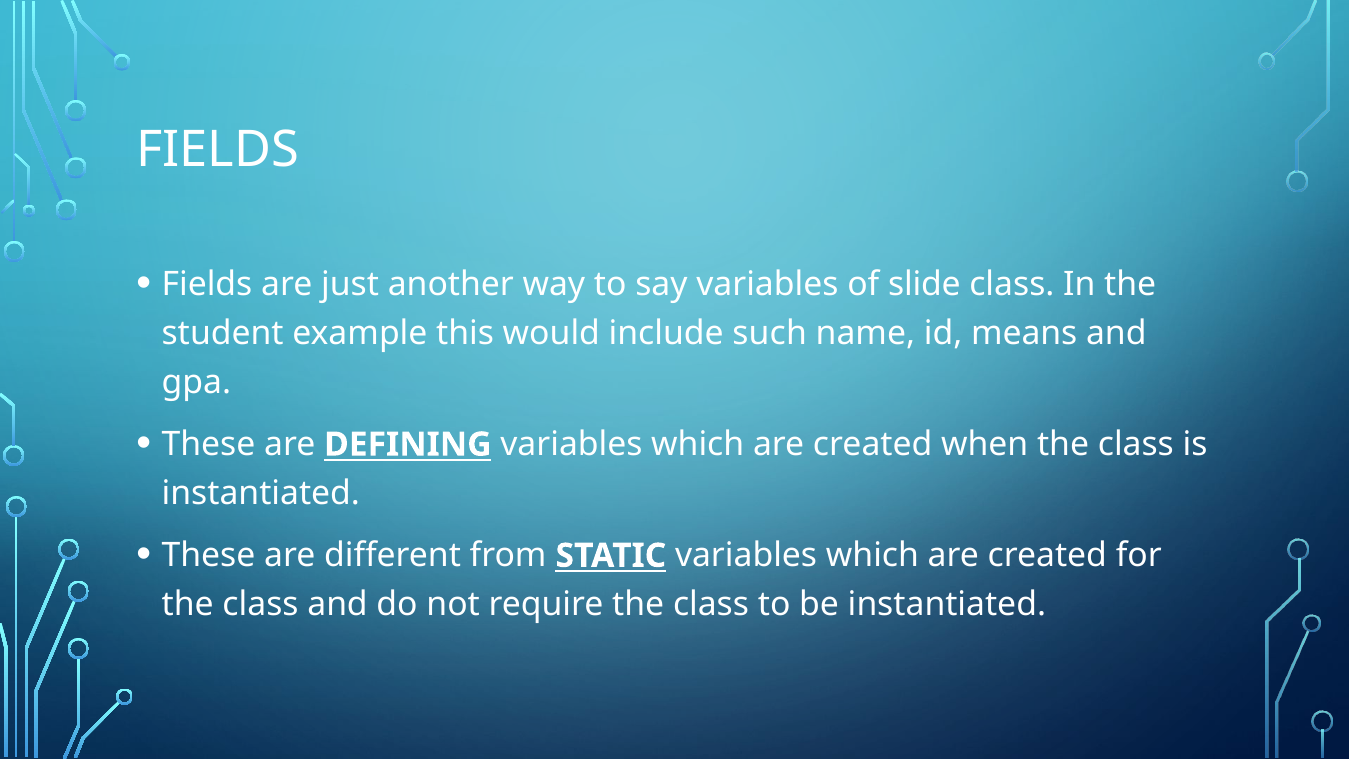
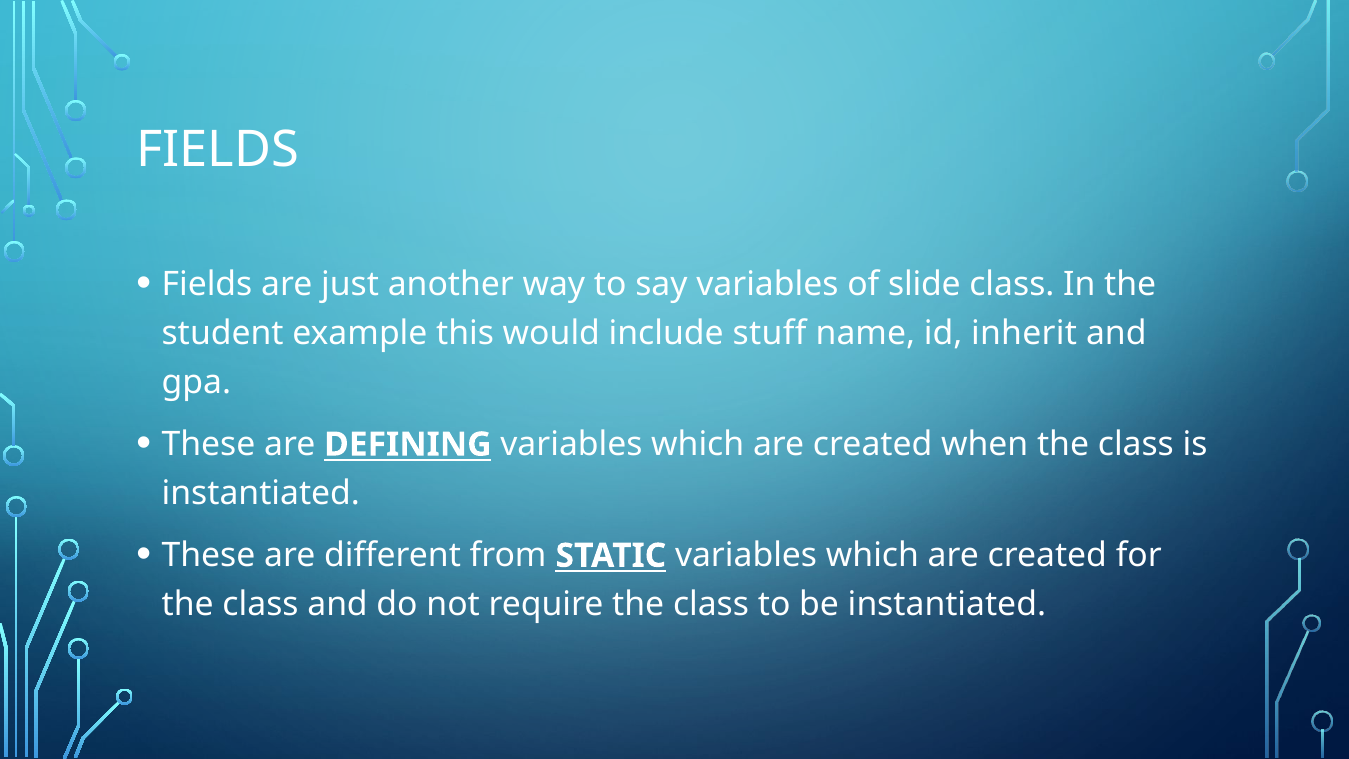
such: such -> stuff (770, 333)
means: means -> inherit (1024, 333)
